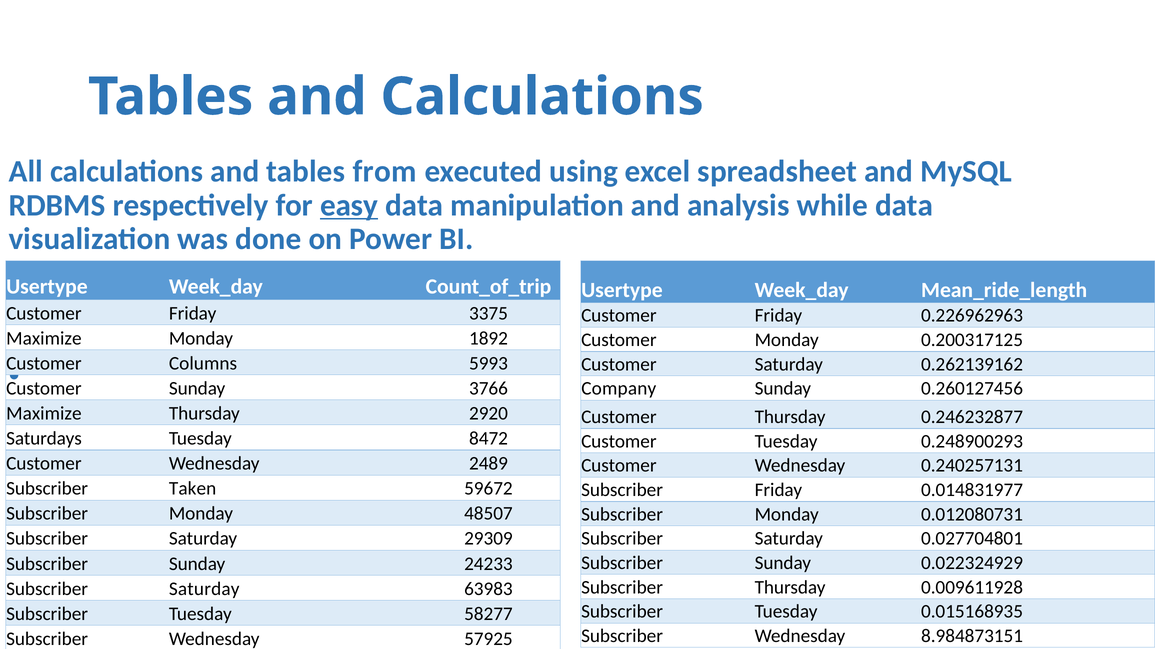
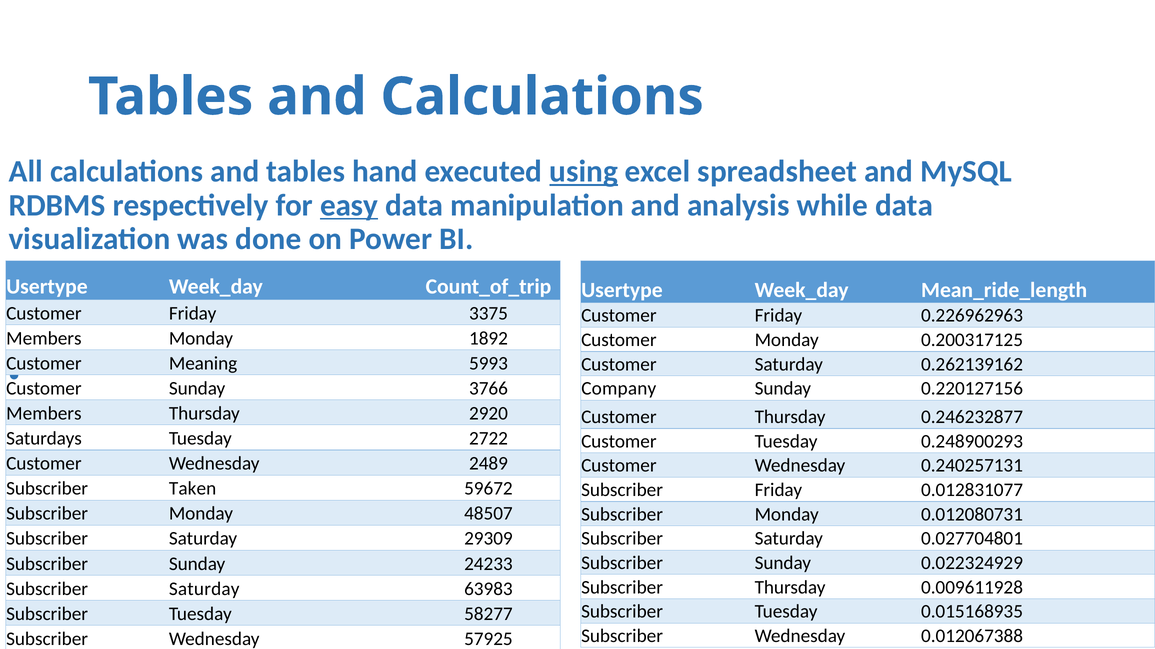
from: from -> hand (385, 172)
using underline: none -> present (584, 172)
Maximize: Maximize -> Members (44, 339)
Columns: Columns -> Meaning (203, 364)
0.260127456: 0.260127456 -> 0.220127156 (972, 389)
Maximize: Maximize -> Members (44, 414)
8472: 8472 -> 2722 (489, 439)
0.014831977: 0.014831977 -> 0.012831077 (972, 490)
8.984873151: 8.984873151 -> 0.012067388 (972, 637)
